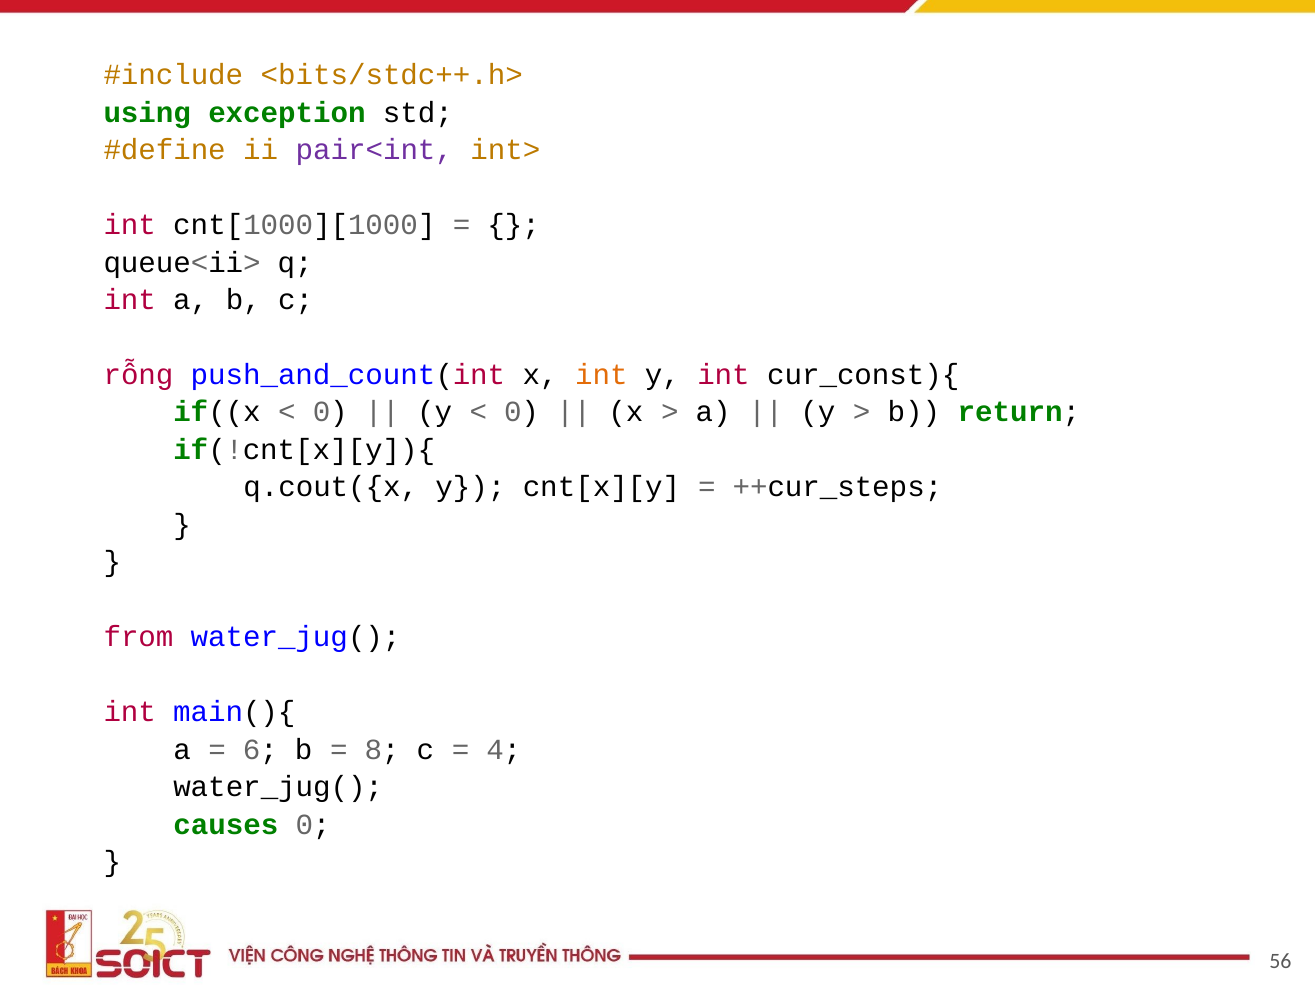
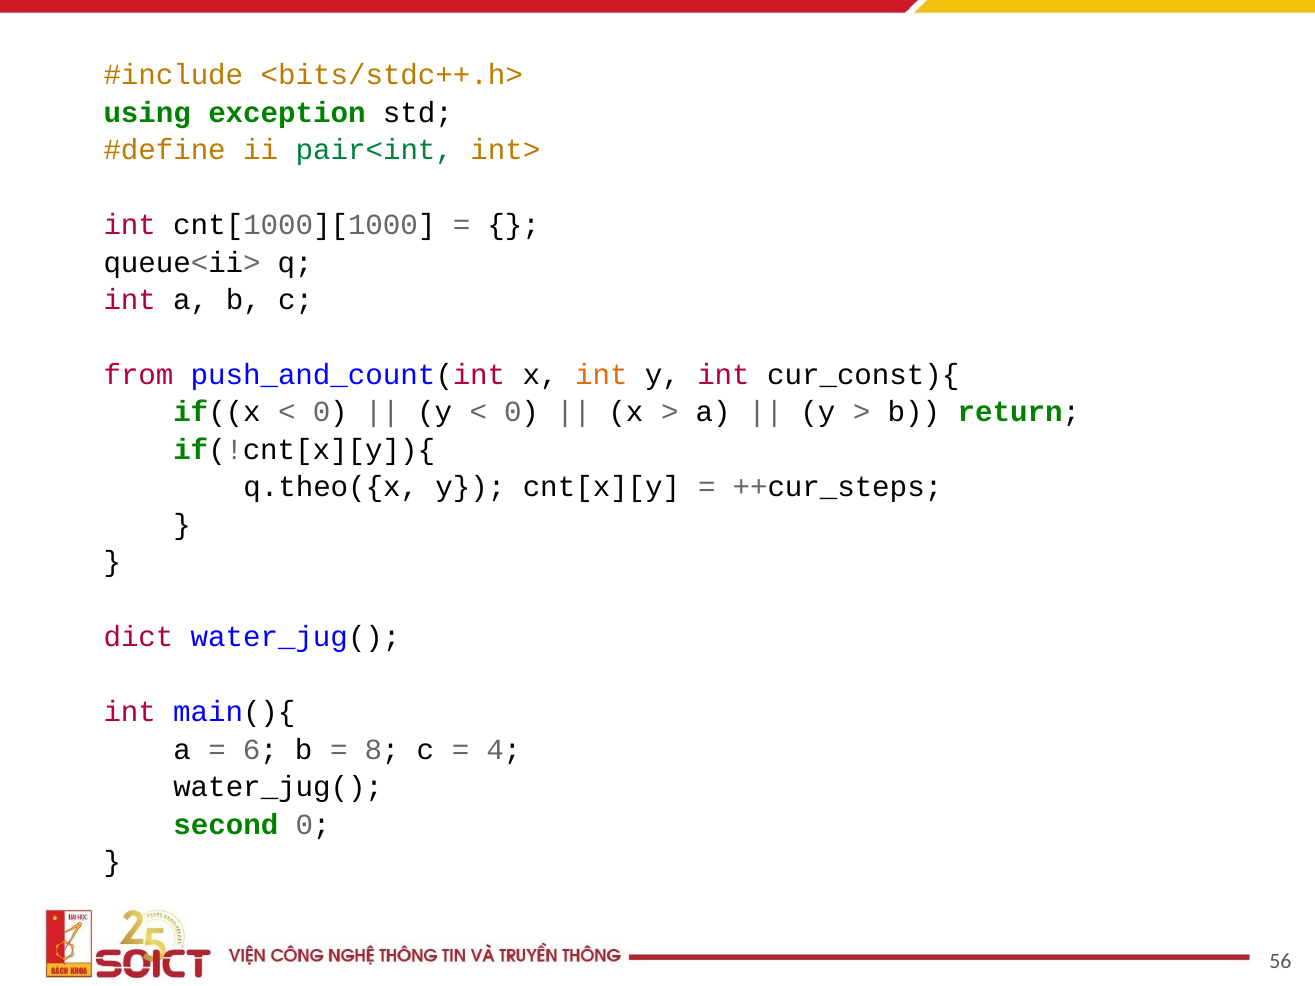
pair<int colour: purple -> green (374, 150)
rỗng: rỗng -> from (138, 375)
q.cout({x: q.cout({x -> q.theo({x (331, 487)
from: from -> dict (138, 637)
causes: causes -> second (226, 825)
